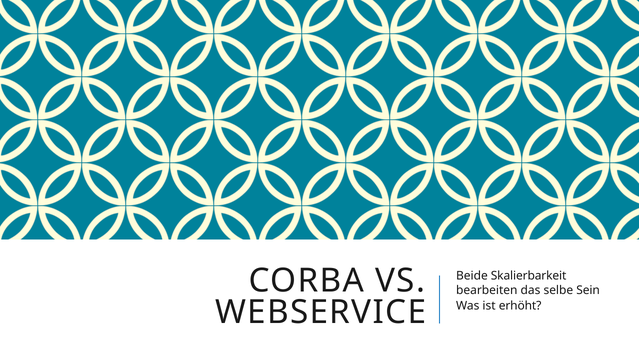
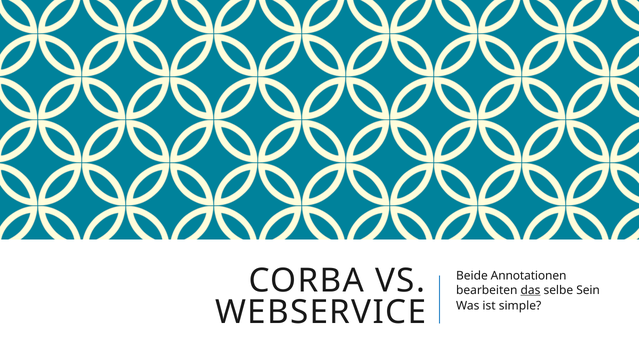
Skalierbarkeit: Skalierbarkeit -> Annotationen (529, 276)
das underline: none -> present (530, 291)
erhöht: erhöht -> simple (520, 306)
